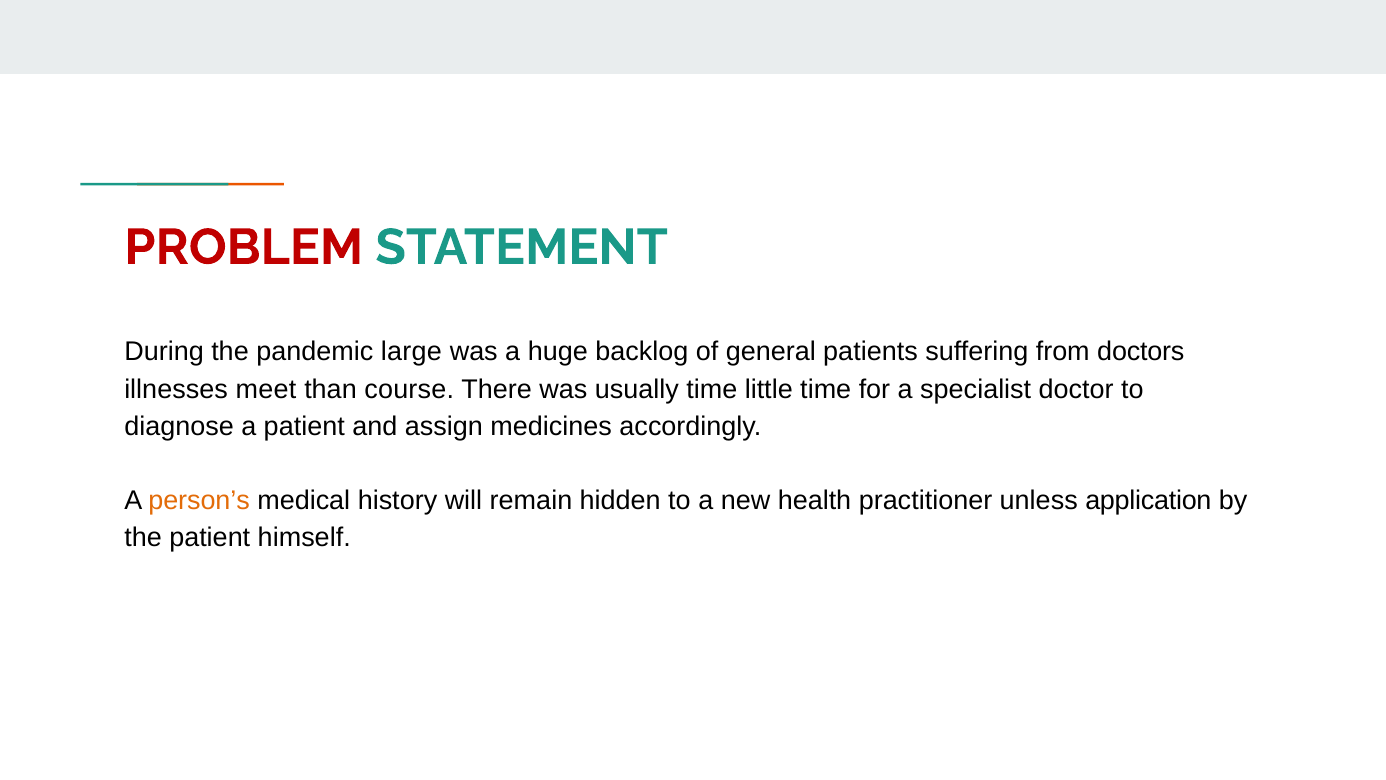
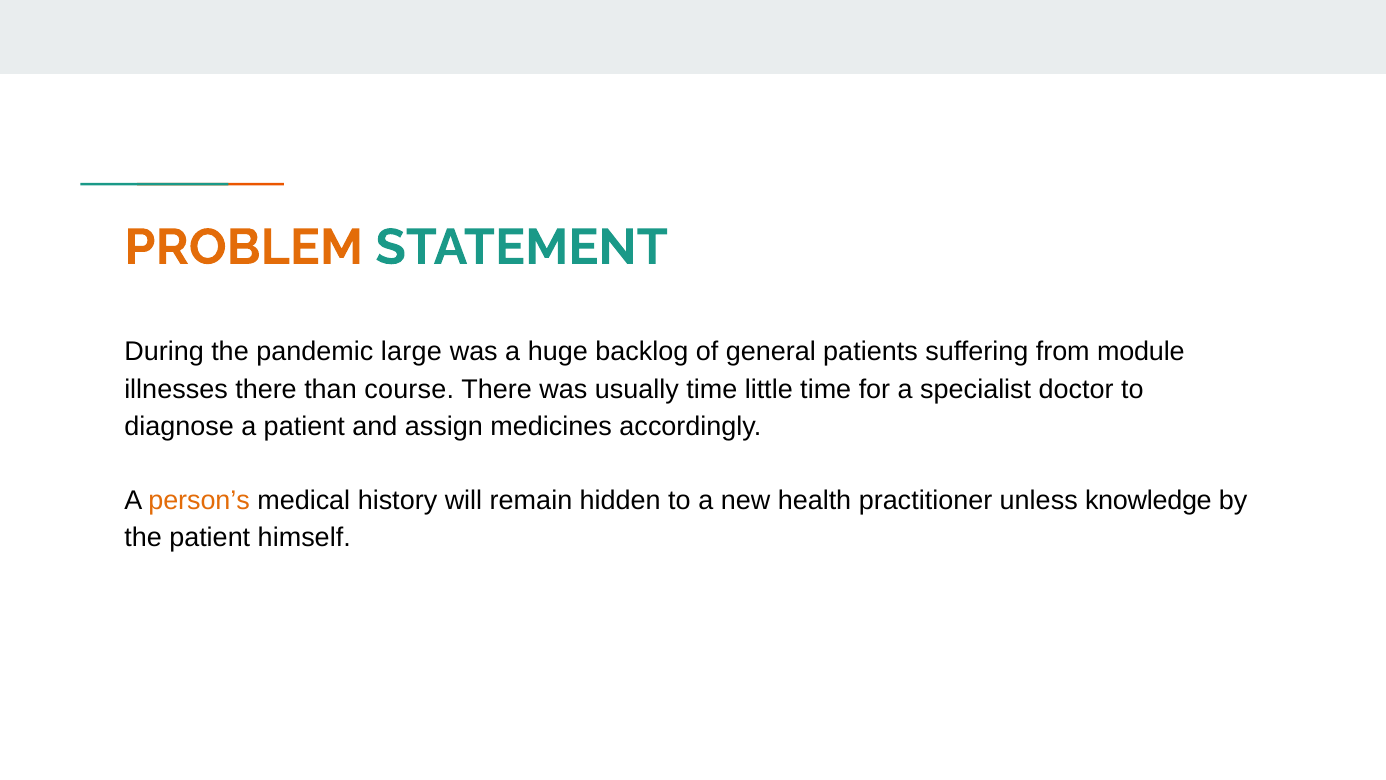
PROBLEM colour: red -> orange (244, 247)
doctors: doctors -> module (1141, 352)
illnesses meet: meet -> there (266, 389)
application: application -> knowledge (1148, 500)
